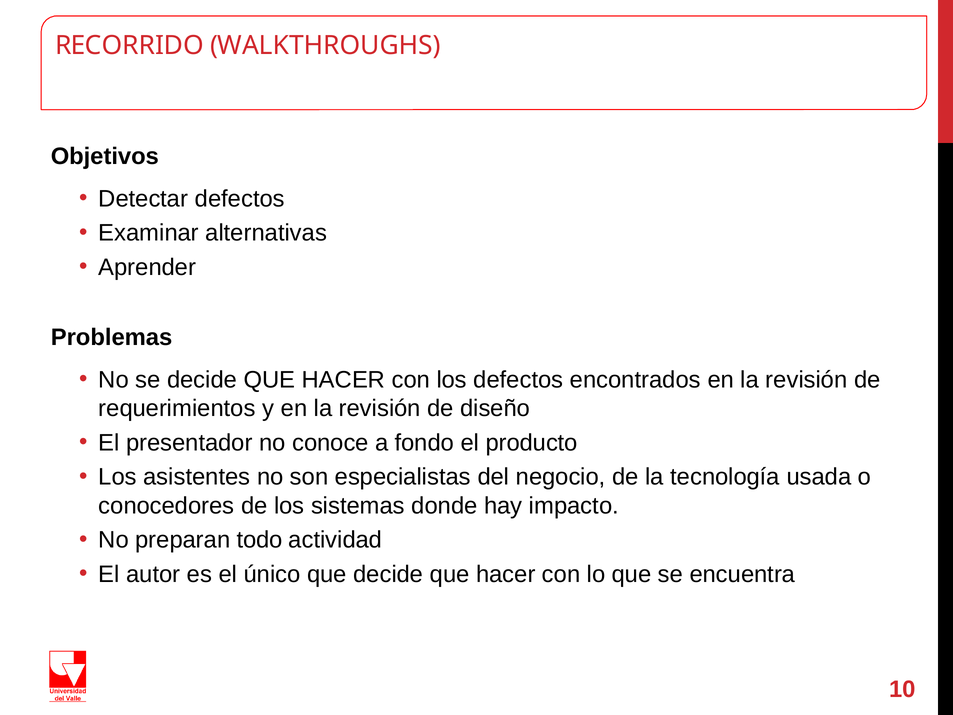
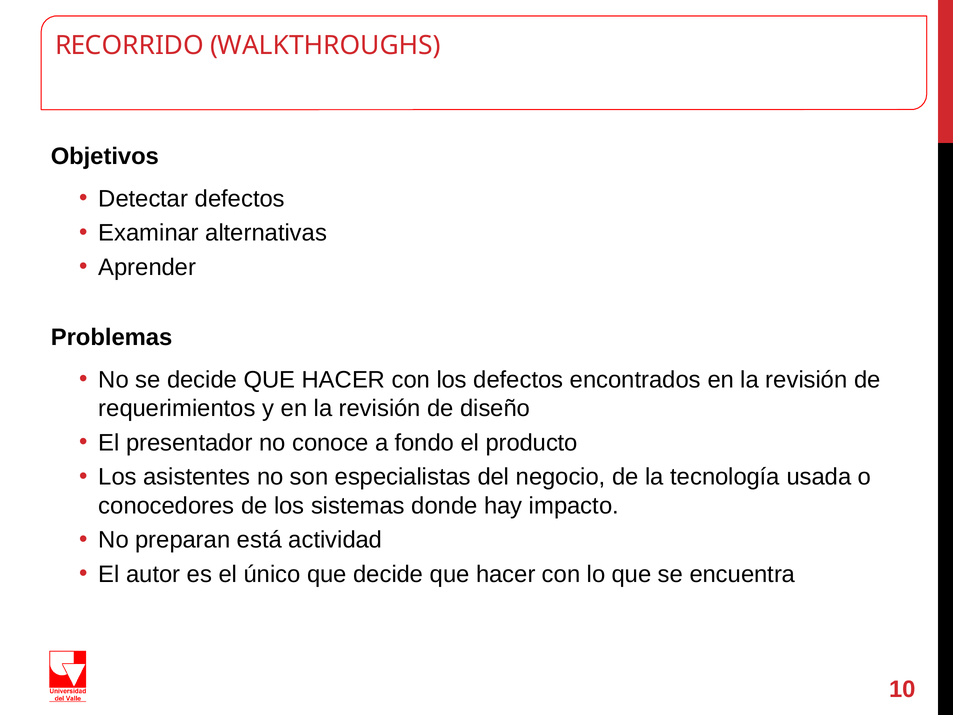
todo: todo -> está (259, 540)
